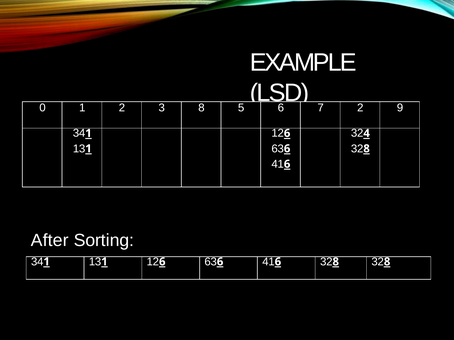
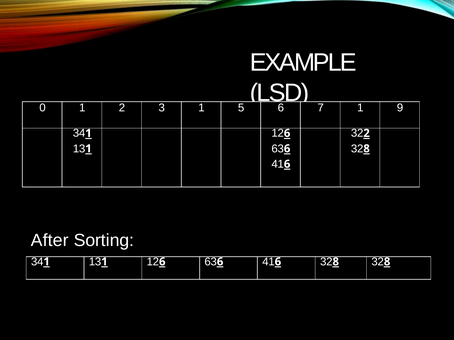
3 8: 8 -> 1 (201, 108)
7 2: 2 -> 1 (360, 108)
4: 4 -> 2 (367, 133)
